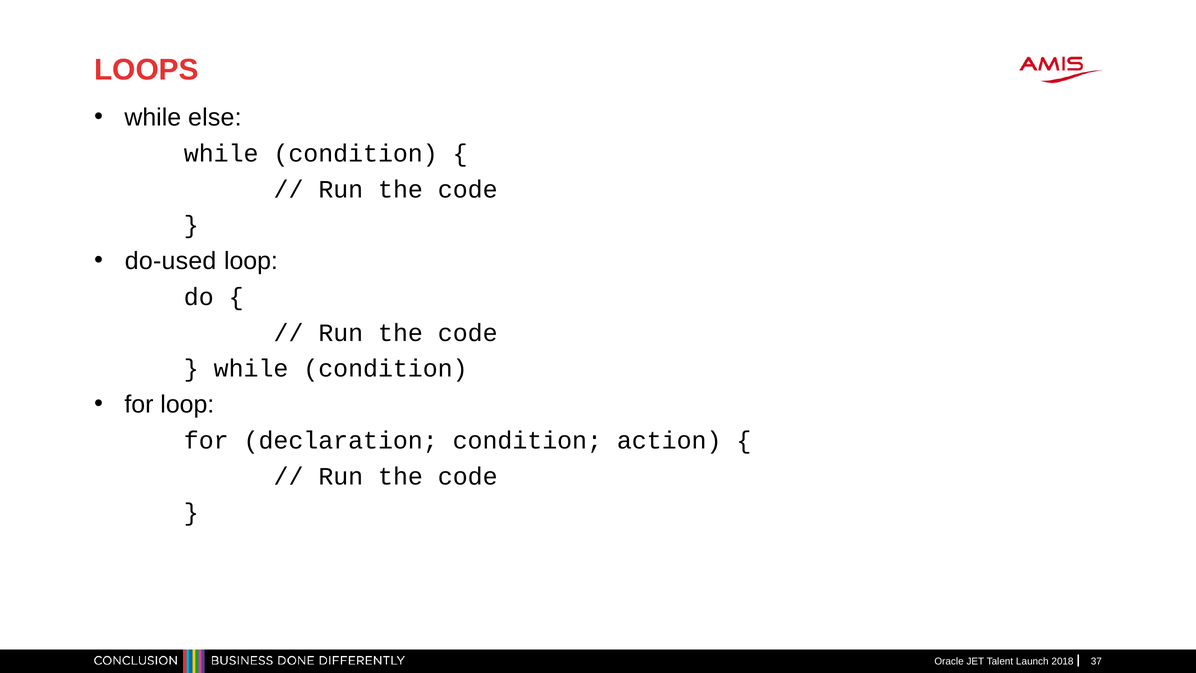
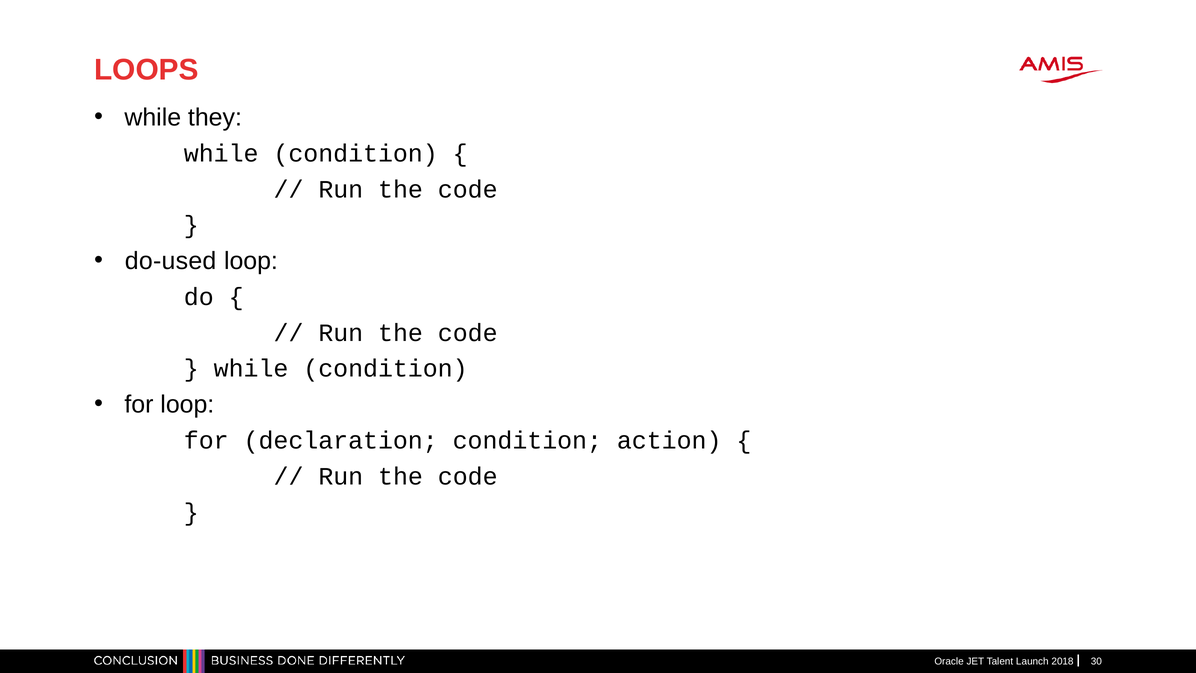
else: else -> they (215, 117)
37: 37 -> 30 (1096, 661)
